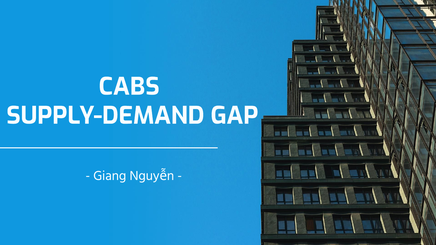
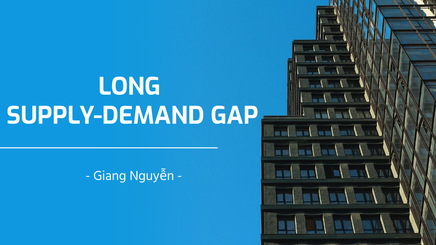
CABS: CABS -> LONG (129, 87)
